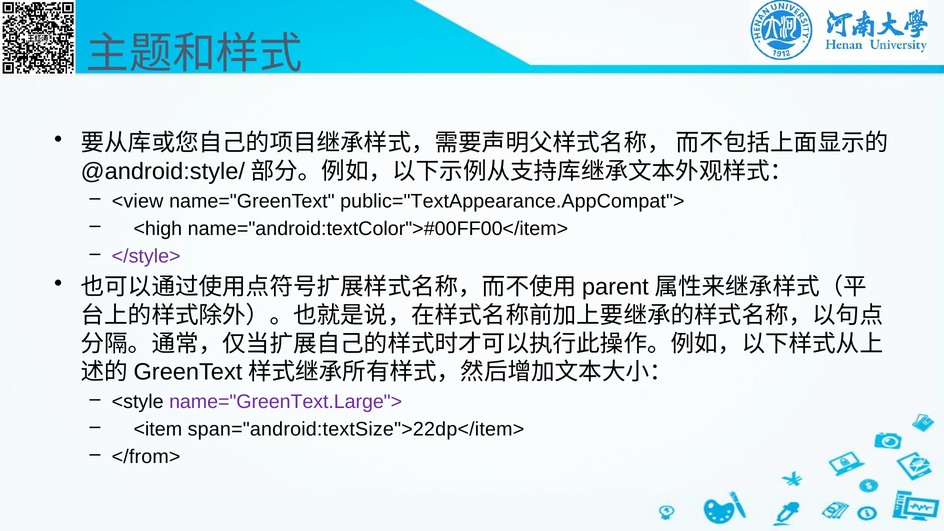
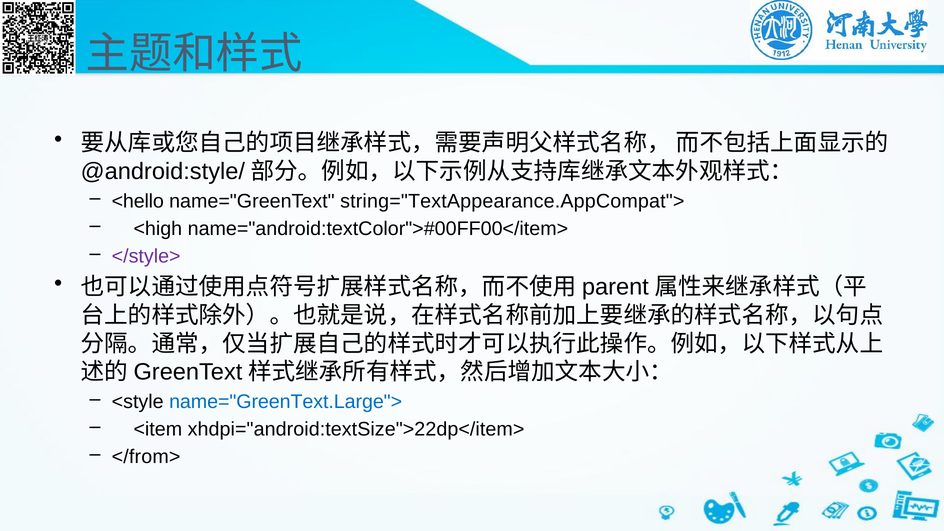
<view: <view -> <hello (138, 201)
public="TextAppearance.AppCompat">: public="TextAppearance.AppCompat"> -> string="TextAppearance.AppCompat"> (512, 201)
name="GreenText.Large"> colour: purple -> blue (286, 402)
span="android:textSize">22dp</item>: span="android:textSize">22dp</item> -> xhdpi="android:textSize">22dp</item> (356, 429)
